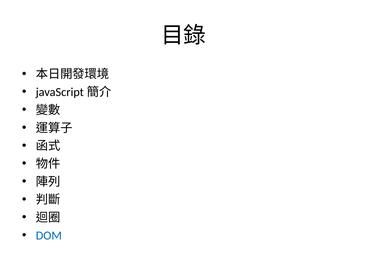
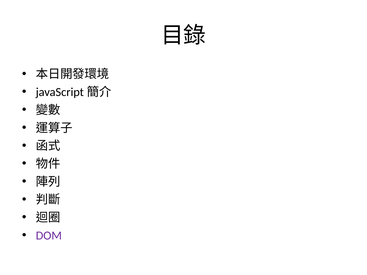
DOM colour: blue -> purple (49, 236)
